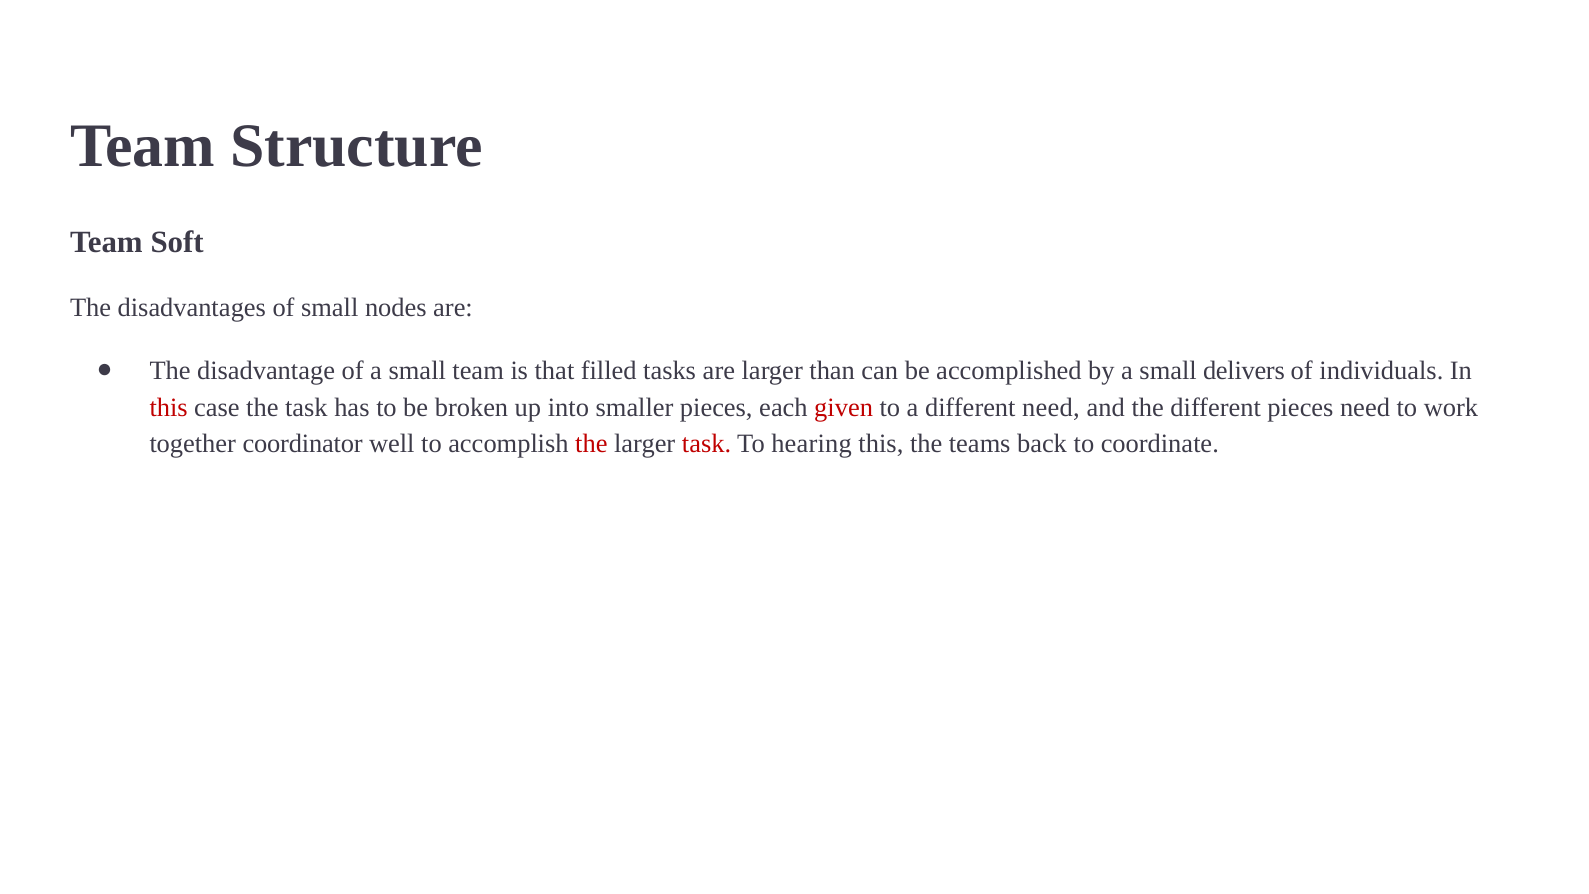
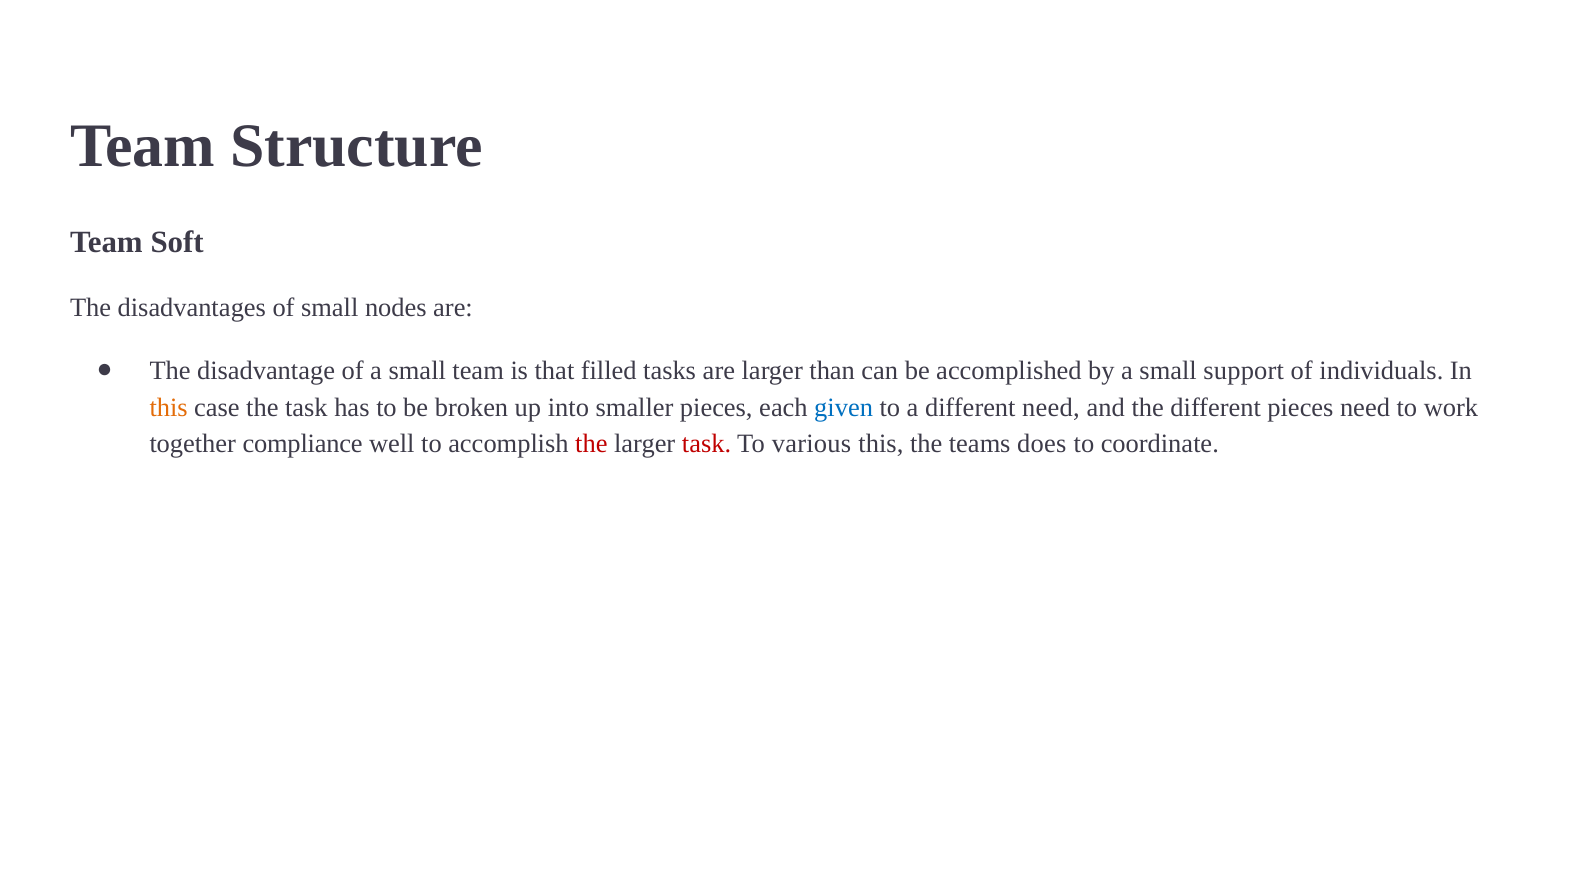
delivers: delivers -> support (1244, 371)
this colour: red -> orange (169, 407)
given colour: red -> blue (844, 407)
coordinator: coordinator -> compliance (303, 444)
hearing: hearing -> various (812, 444)
back: back -> does (1042, 444)
